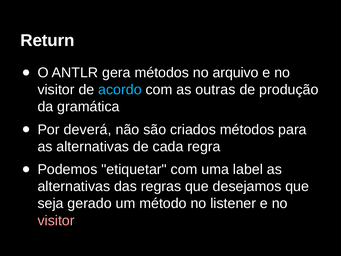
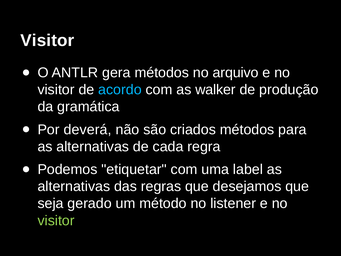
Return: Return -> Visitor (47, 40)
outras: outras -> walker (215, 90)
visitor colour: pink -> light green (56, 220)
